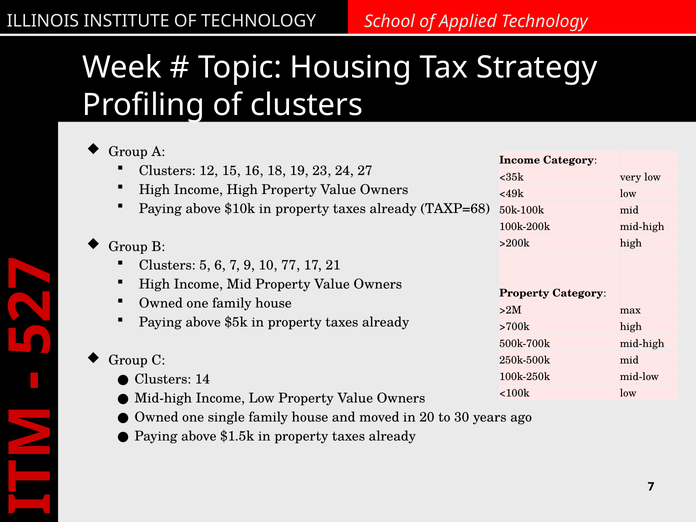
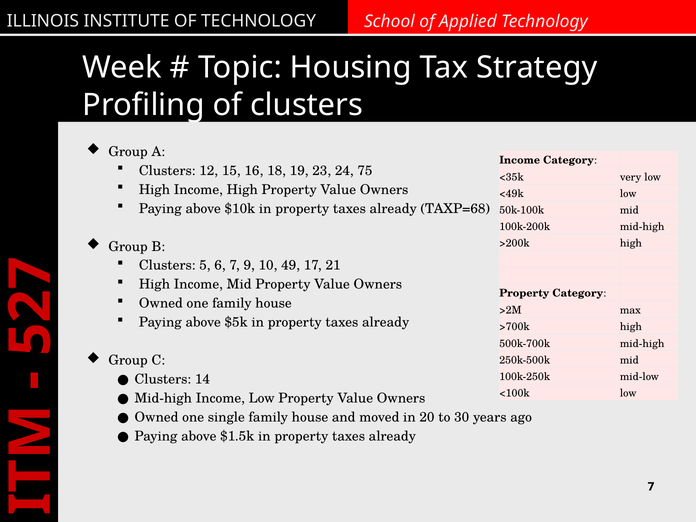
27: 27 -> 75 (365, 171)
77: 77 -> 49 (291, 266)
